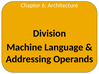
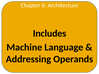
Division: Division -> Includes (50, 34)
